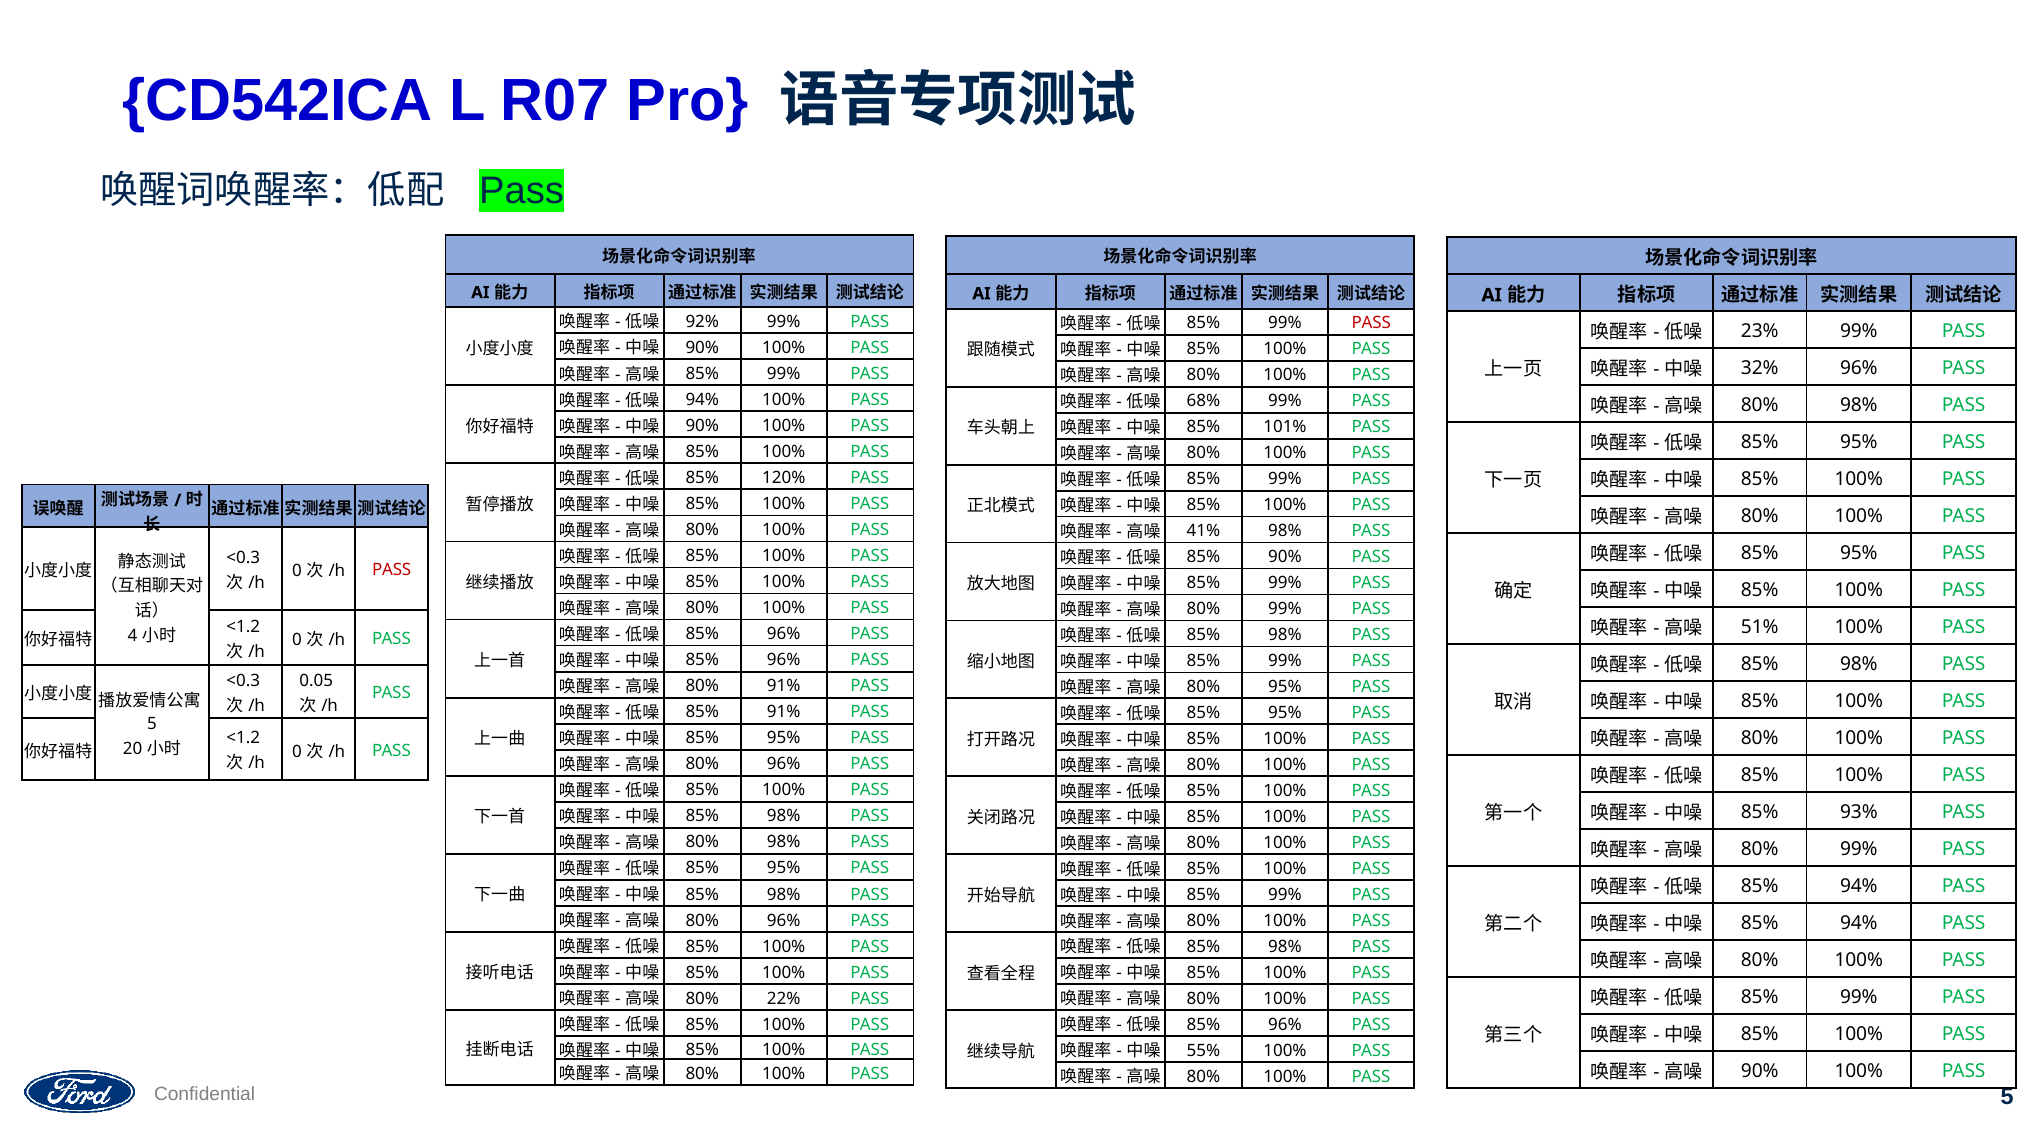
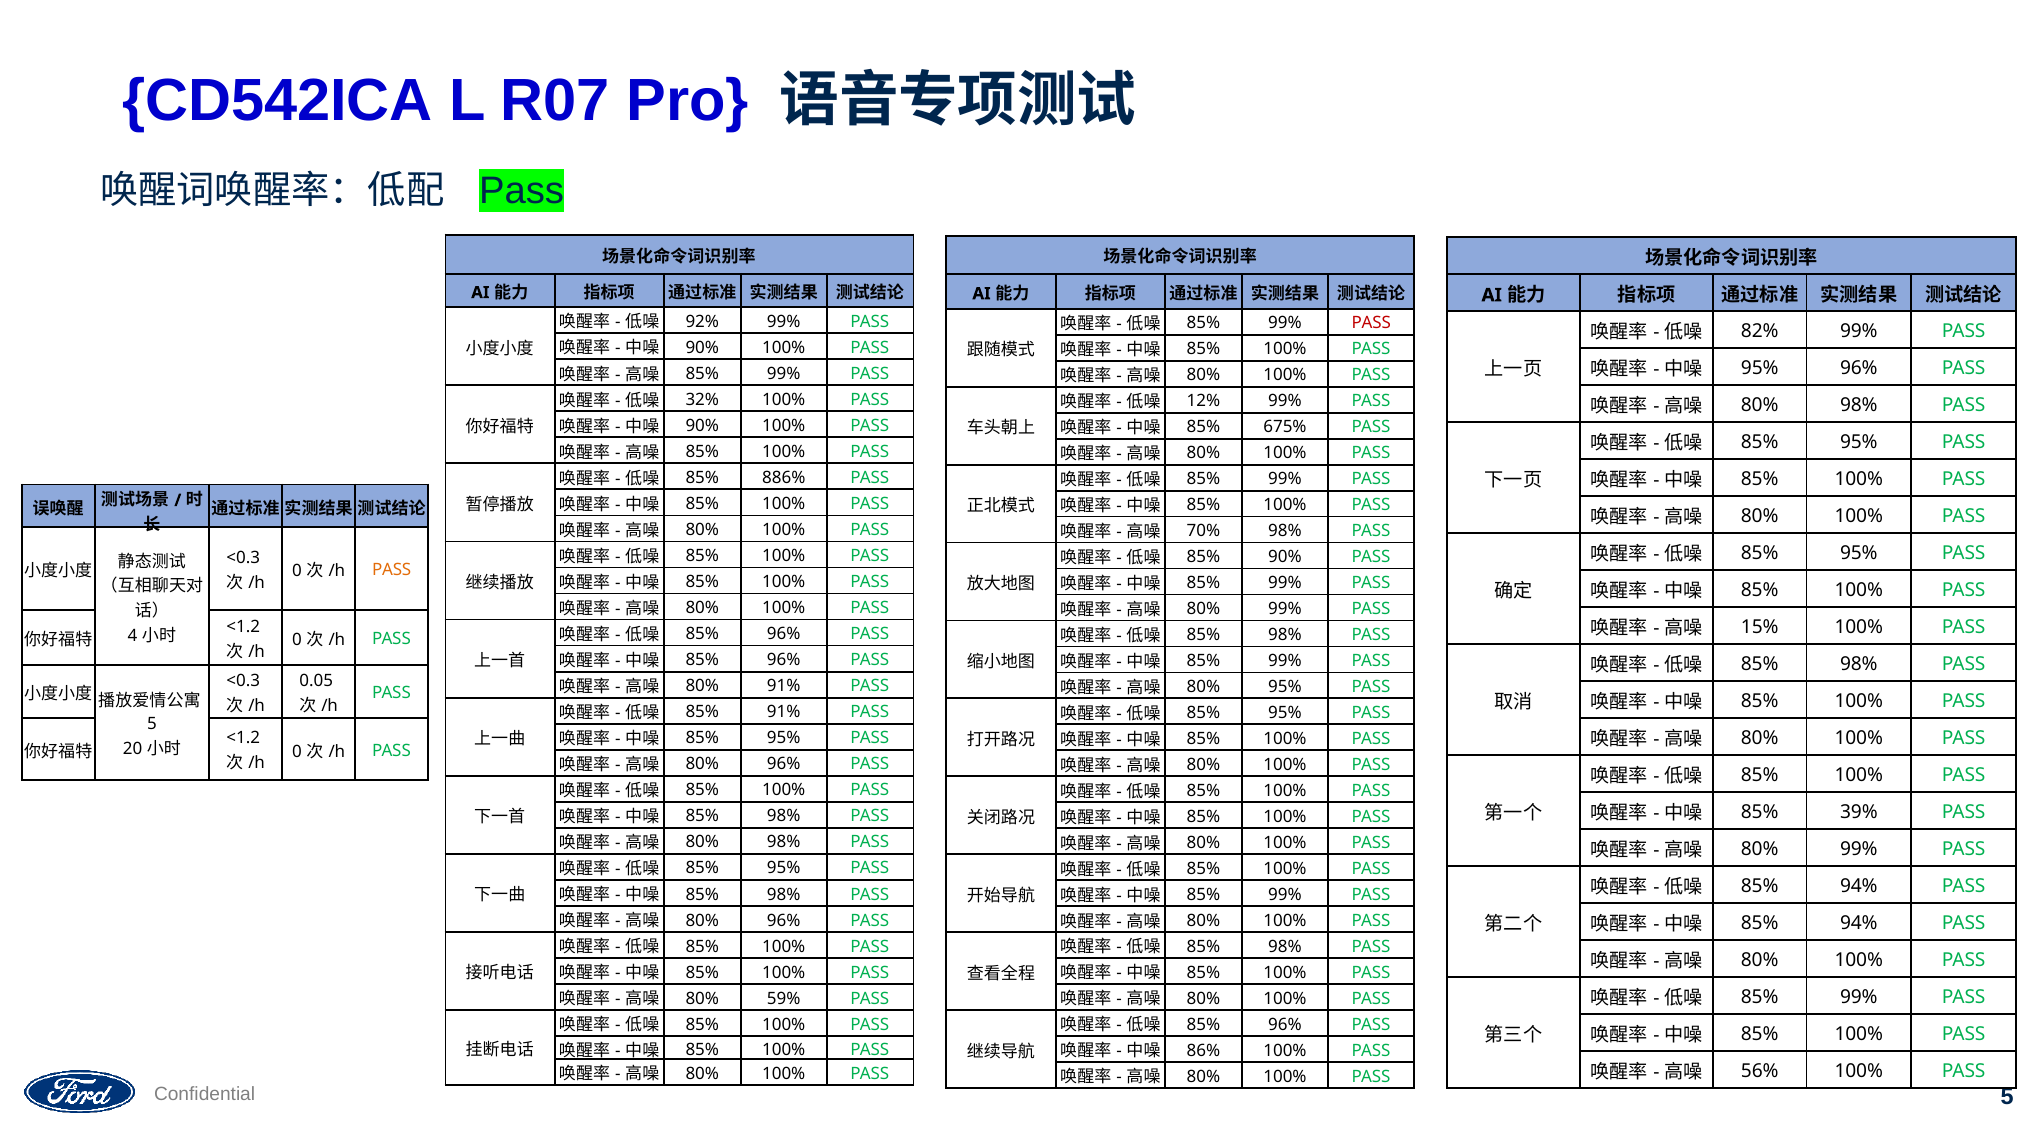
23%: 23% -> 82% (1760, 331)
32%: 32% -> 95% (1760, 368)
94%: 94% -> 32% (702, 400)
68%: 68% -> 12% (1204, 401)
101%: 101% -> 675% (1285, 427)
120%: 120% -> 886% (784, 478)
41%: 41% -> 70% (1204, 531)
PASS colour: red -> orange (392, 570)
51%: 51% -> 15% (1760, 627)
93%: 93% -> 39% (1859, 812)
22%: 22% -> 59% (784, 999)
55%: 55% -> 86% (1204, 1051)
90%: 90% -> 56% (1760, 1071)
